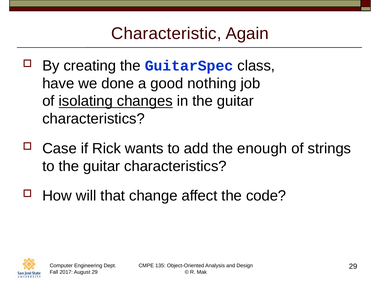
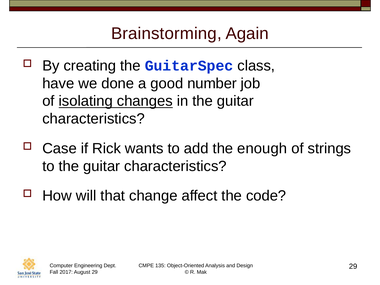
Characteristic: Characteristic -> Brainstorming (166, 33)
nothing: nothing -> number (212, 83)
